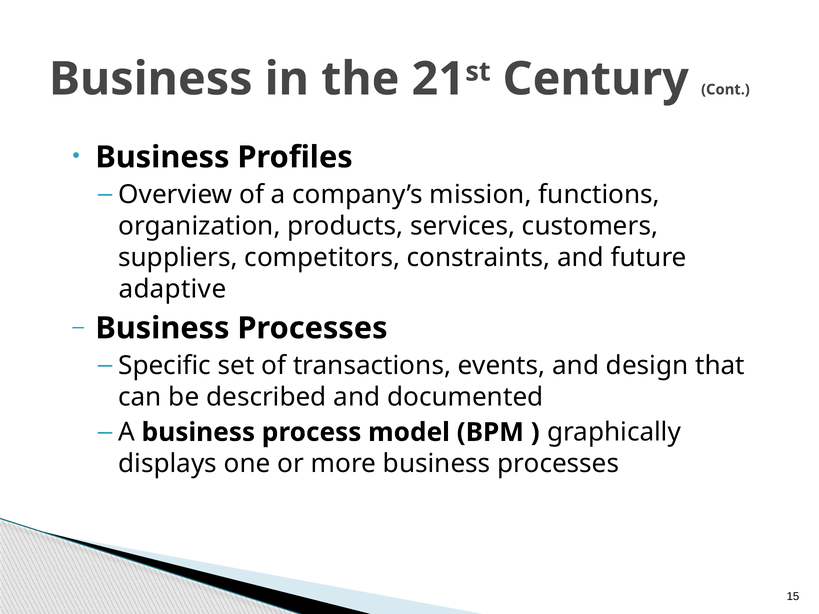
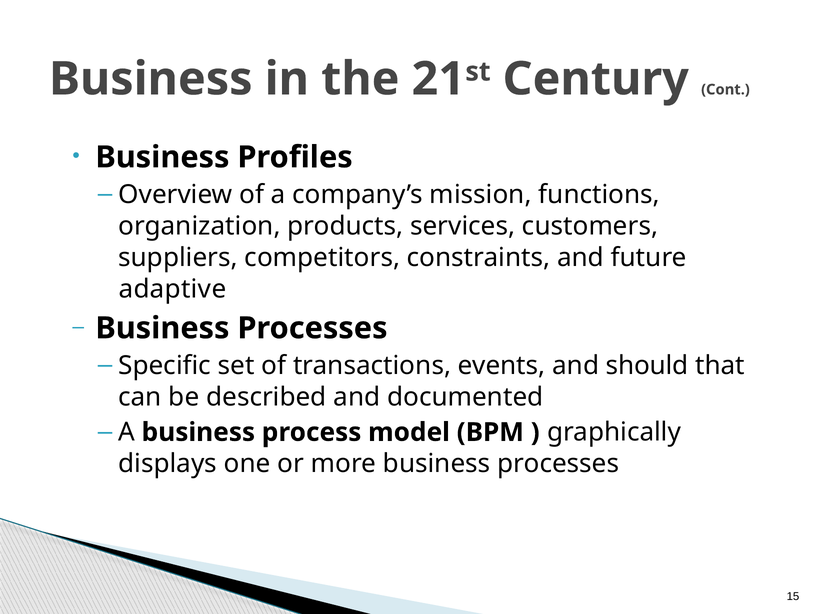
design: design -> should (647, 366)
